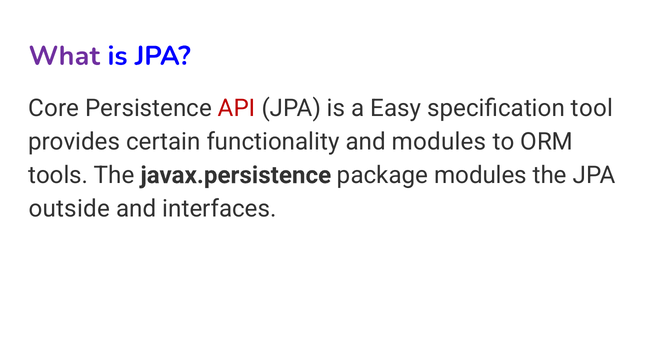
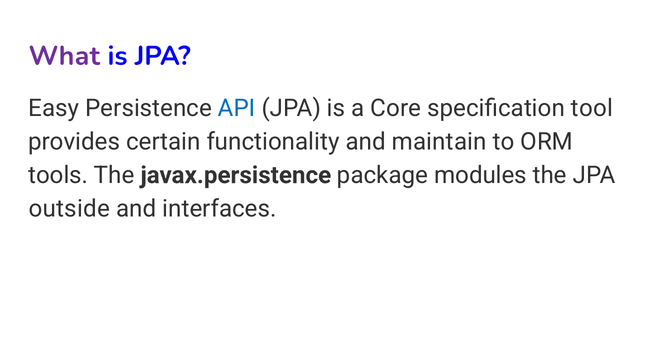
Core: Core -> Easy (54, 108)
API colour: red -> blue (237, 108)
Easy: Easy -> Core (396, 108)
and modules: modules -> maintain (439, 142)
